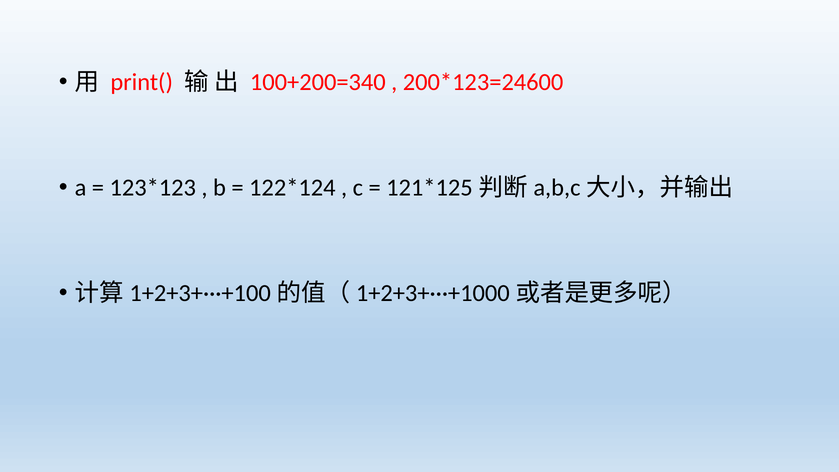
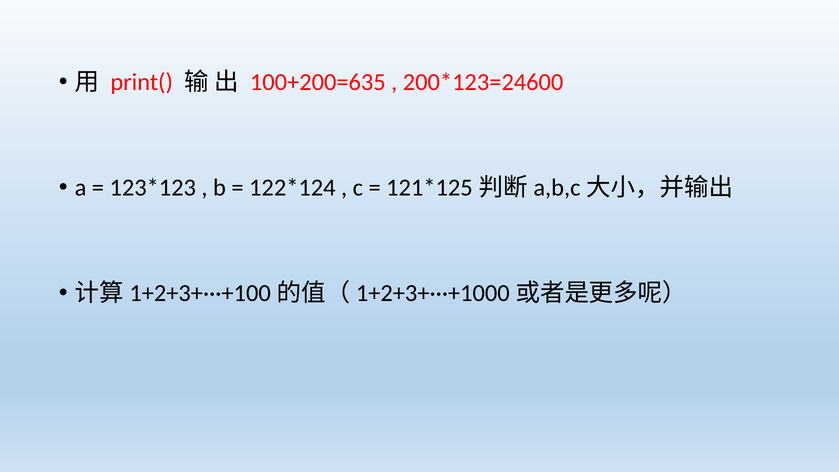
100+200=340: 100+200=340 -> 100+200=635 (318, 82)
